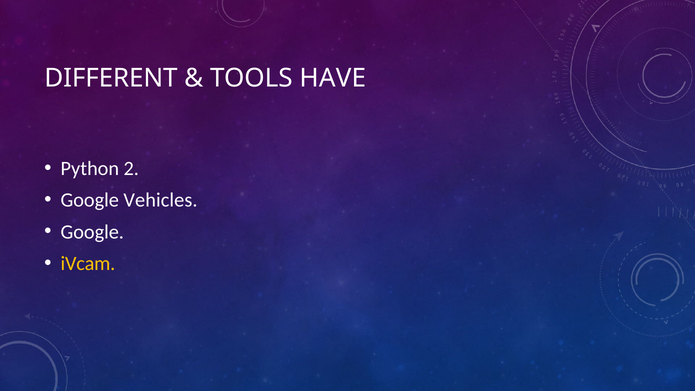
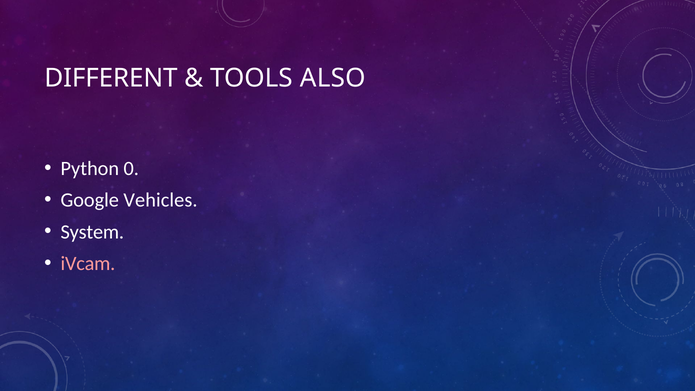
HAVE: HAVE -> ALSO (333, 78)
2: 2 -> 0 (131, 169)
Google: Google -> System (92, 232)
iVcam colour: yellow -> pink (88, 263)
